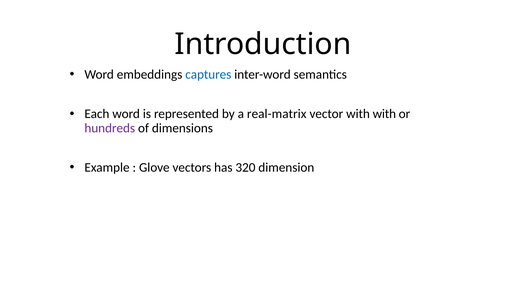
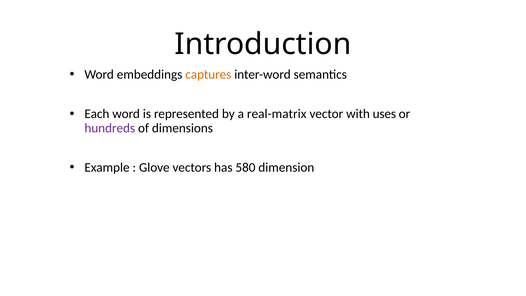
captures colour: blue -> orange (208, 74)
with with: with -> uses (384, 114)
320: 320 -> 580 (245, 167)
